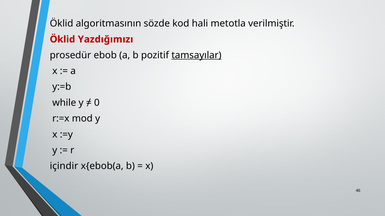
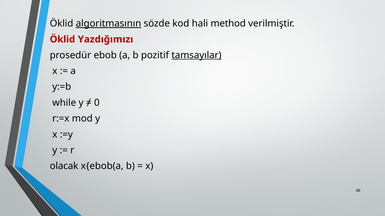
algoritmasının underline: none -> present (108, 24)
metotla: metotla -> method (228, 24)
içindir: içindir -> olacak (64, 166)
